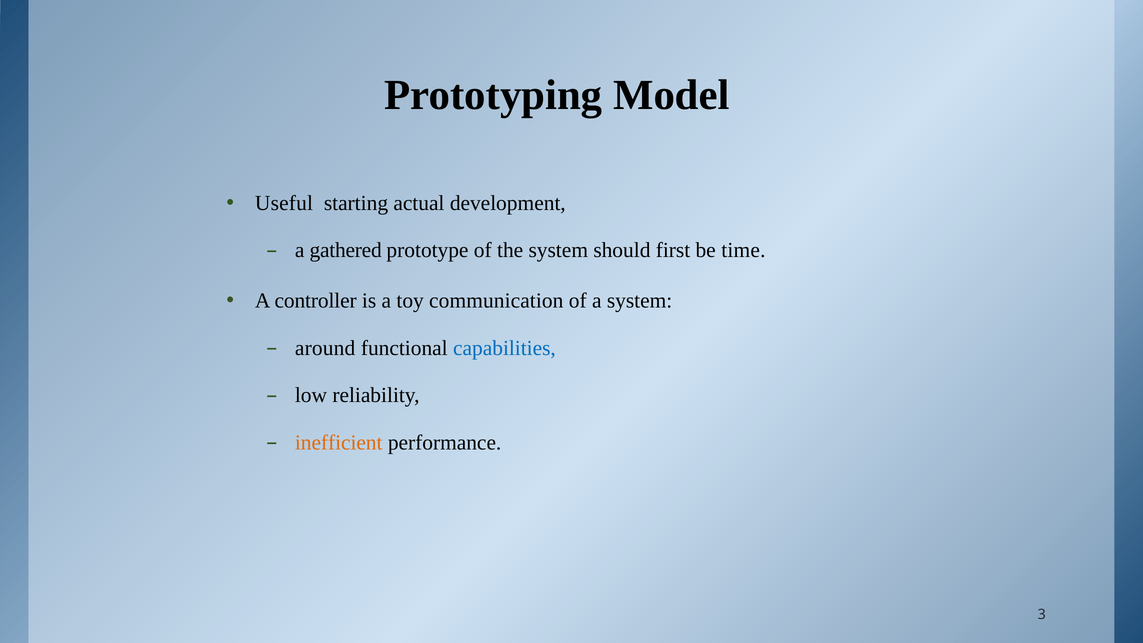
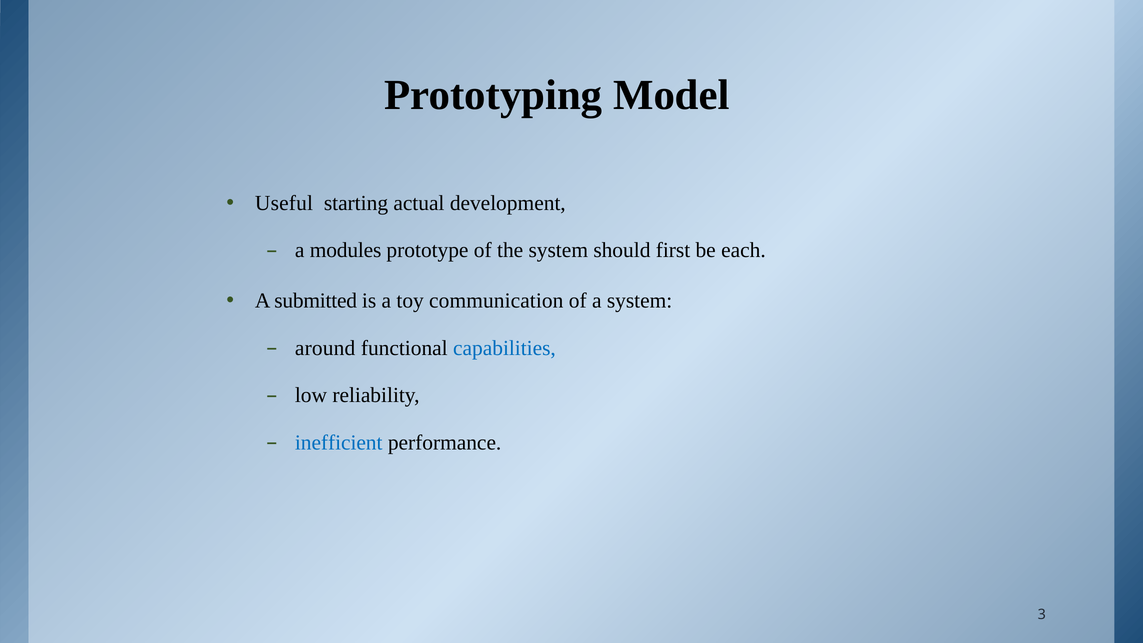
gathered: gathered -> modules (346, 250)
time: time -> each (744, 250)
controller: controller -> submitted (316, 301)
inefficient colour: orange -> blue (339, 443)
